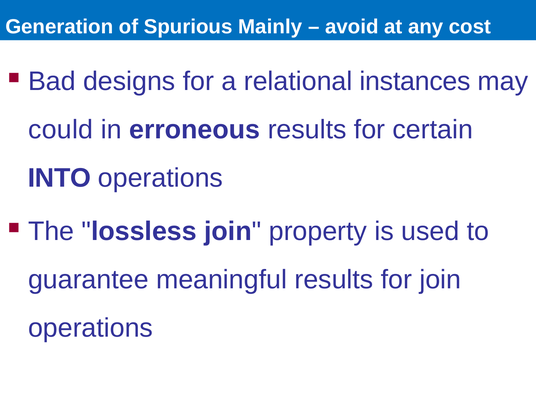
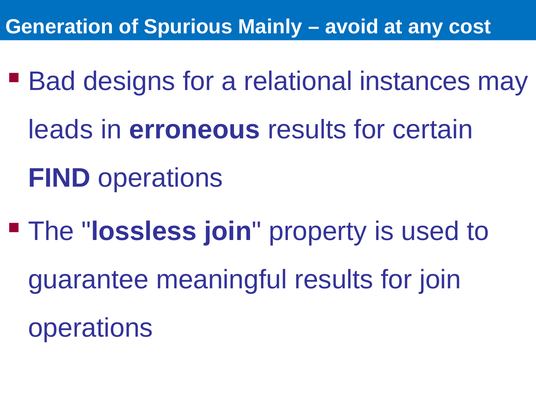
could: could -> leads (61, 130)
INTO: INTO -> FIND (59, 178)
